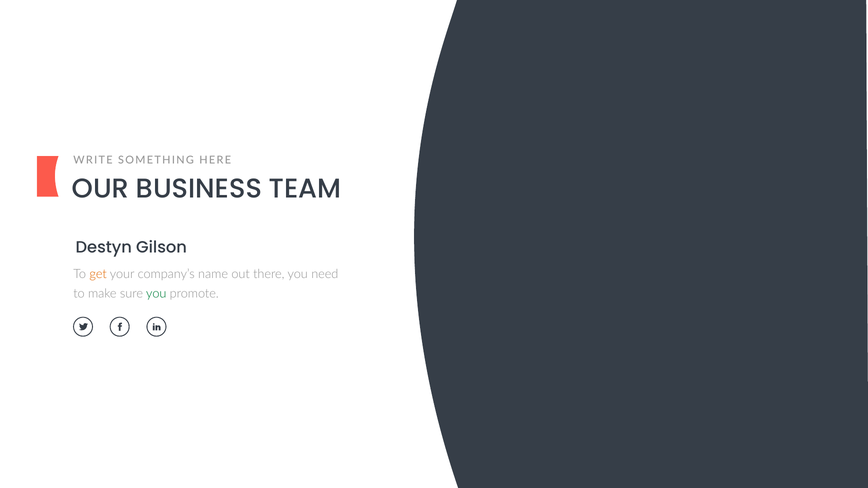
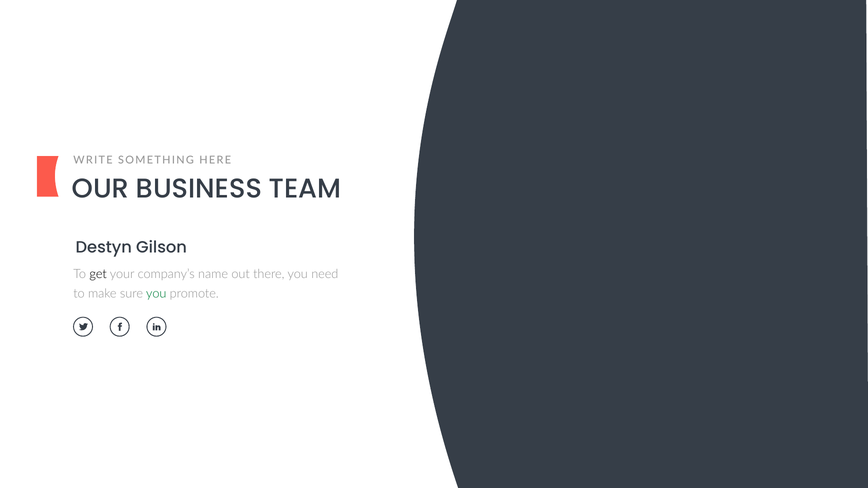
get colour: orange -> black (98, 275)
